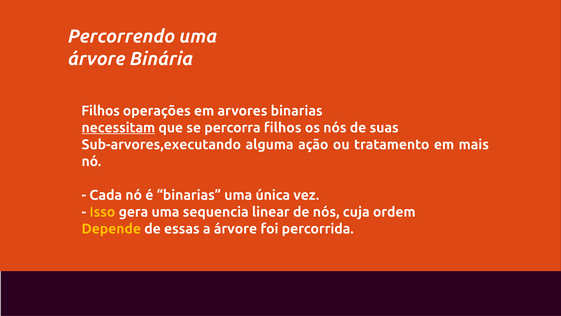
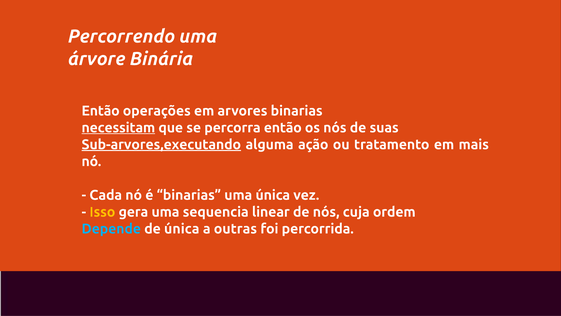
Filhos: Filhos -> Então (101, 111)
percorra filhos: filhos -> então (283, 128)
Sub-arvores,executando underline: none -> present (161, 144)
Depende colour: yellow -> light blue (111, 228)
de essas: essas -> única (182, 228)
a árvore: árvore -> outras (235, 228)
